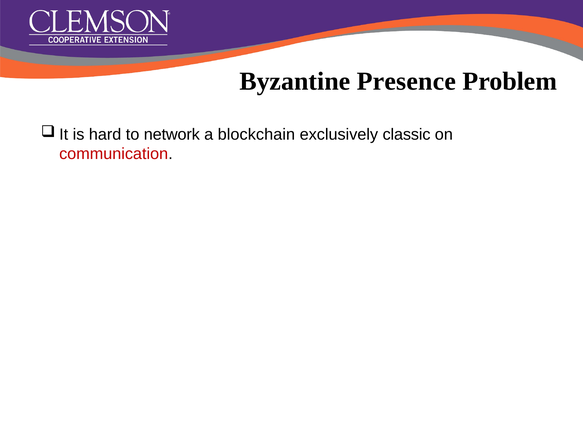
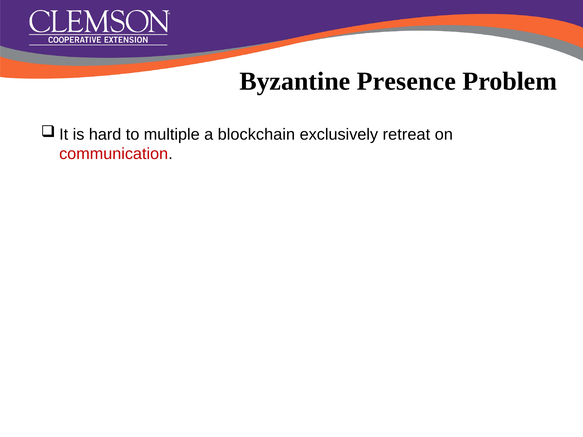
network: network -> multiple (172, 135)
classic: classic -> retreat (406, 135)
